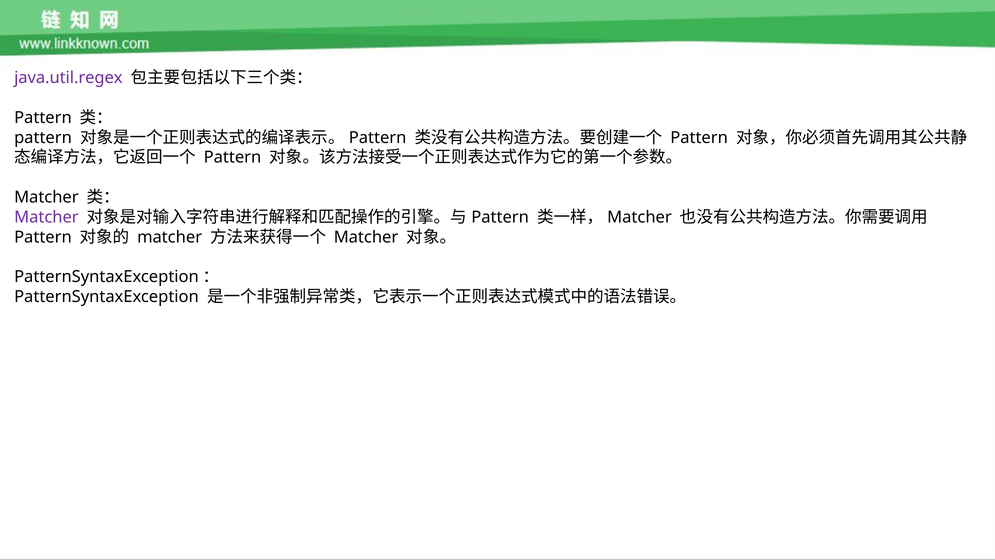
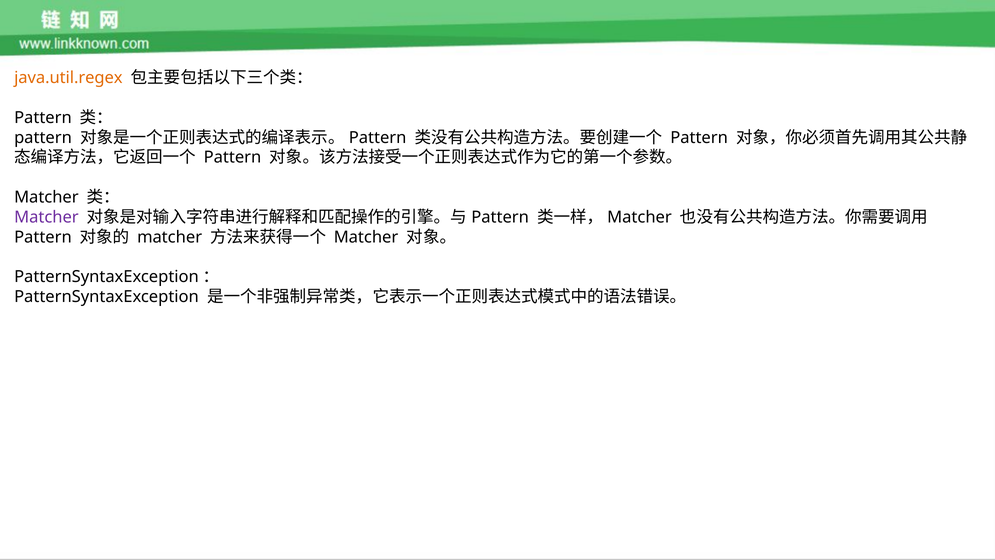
java.util.regex colour: purple -> orange (68, 78)
